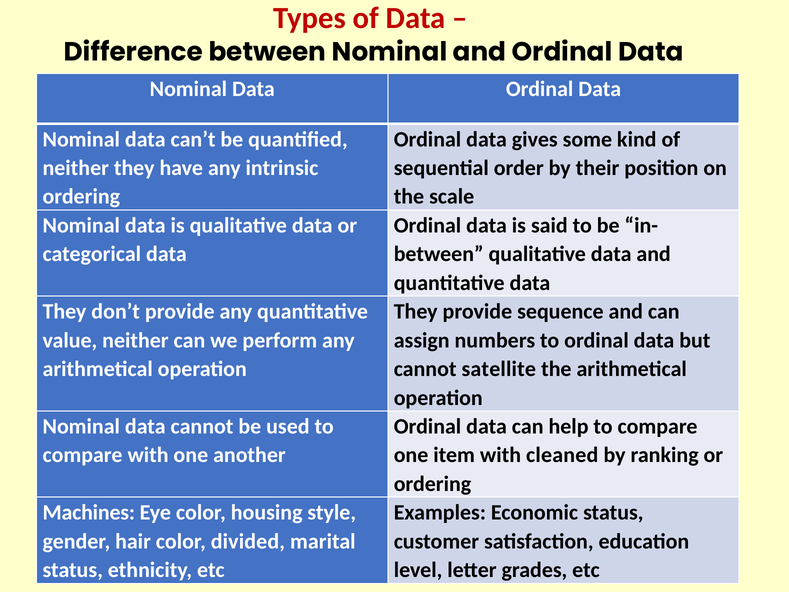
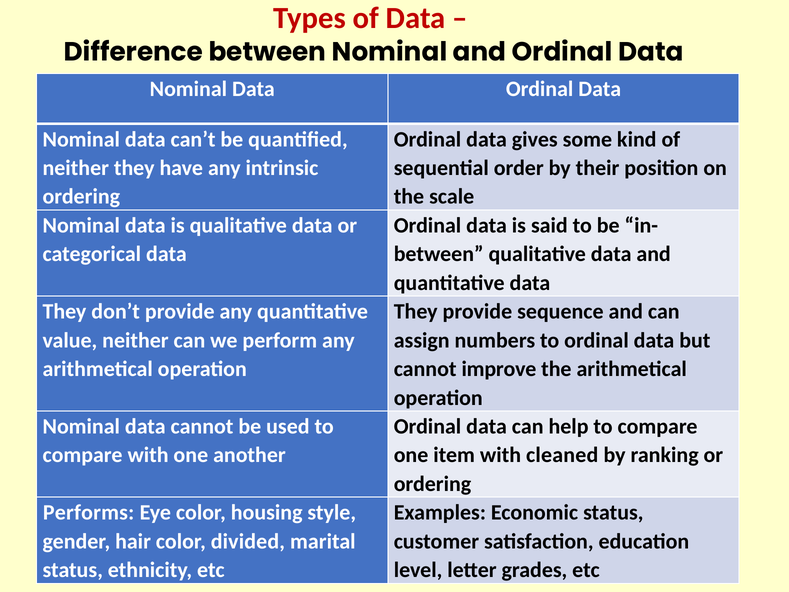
satellite: satellite -> improve (499, 369)
Machines: Machines -> Performs (89, 512)
